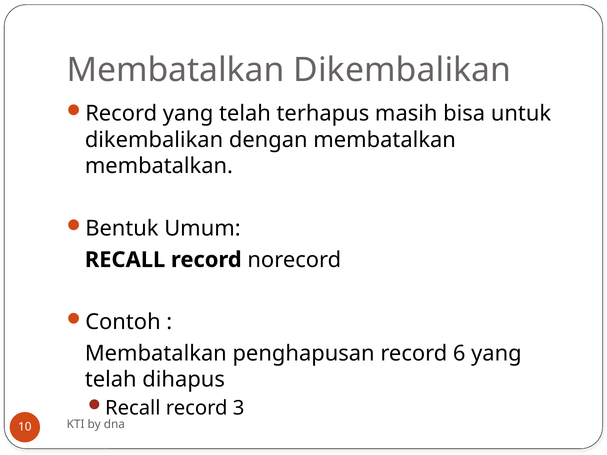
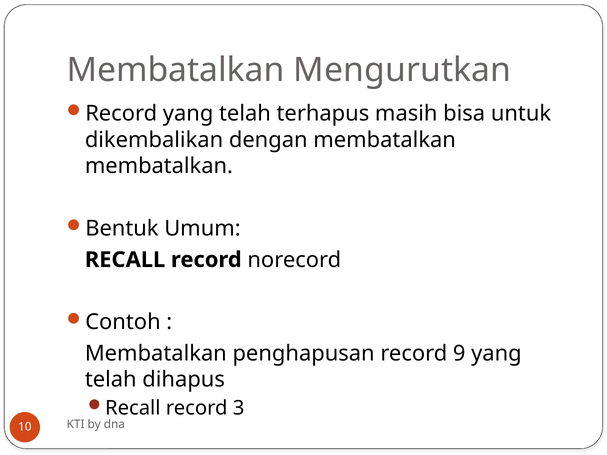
Membatalkan Dikembalikan: Dikembalikan -> Mengurutkan (402, 70)
6: 6 -> 9 (459, 353)
